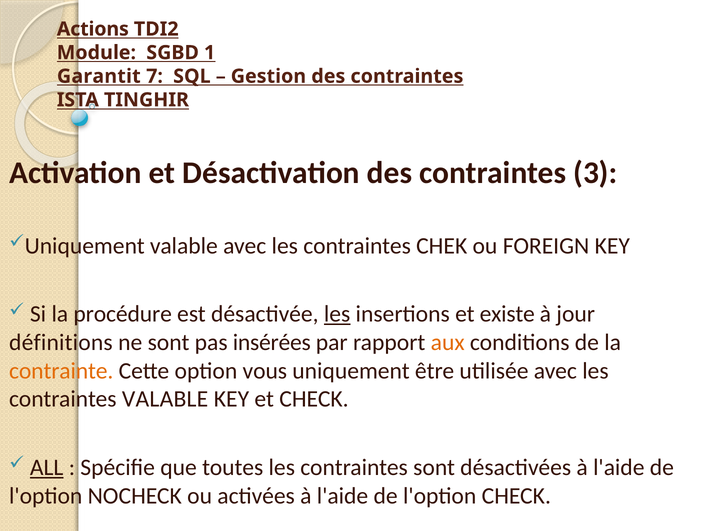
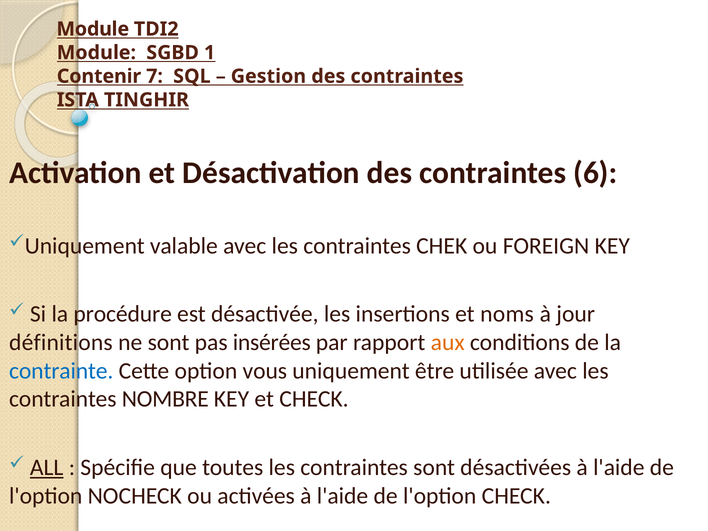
Actions: Actions -> Module (93, 29)
Garantit: Garantit -> Contenir (99, 76)
3: 3 -> 6 (595, 173)
les underline: present -> none (337, 314)
existe: existe -> noms (507, 314)
contrainte colour: orange -> blue (61, 371)
contraintes VALABLE: VALABLE -> NOMBRE (165, 399)
